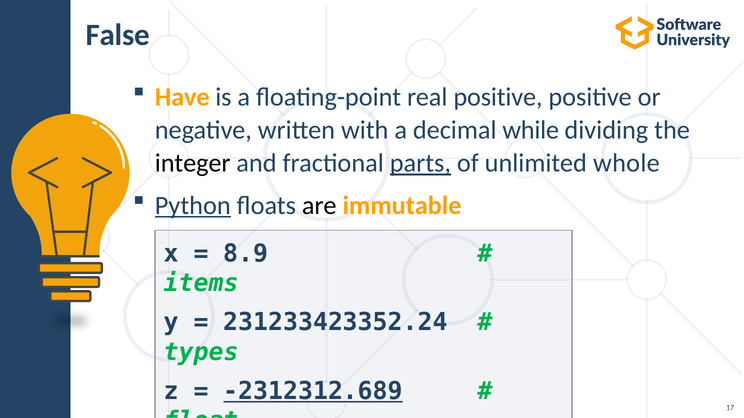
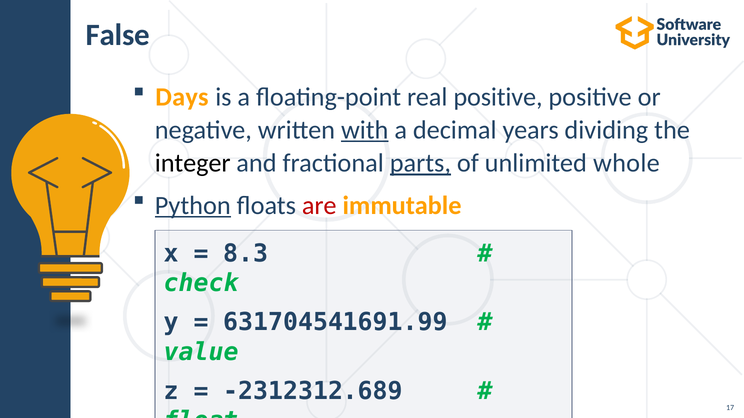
Have: Have -> Days (182, 97)
with underline: none -> present (365, 130)
while: while -> years (531, 130)
are colour: black -> red (319, 206)
8.9: 8.9 -> 8.3 (246, 254)
items: items -> check (201, 284)
231233423352.24: 231233423352.24 -> 631704541691.99 (335, 323)
types: types -> value (201, 352)
-2312312.689 underline: present -> none (313, 391)
